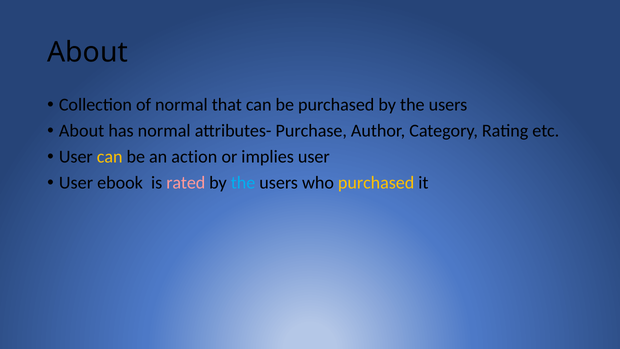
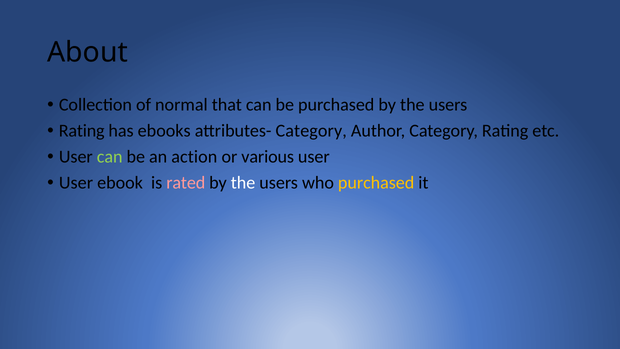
About: About -> Rating (82, 131)
has normal: normal -> ebooks (164, 131)
attributes- Purchase: Purchase -> Category (311, 131)
can colour: yellow -> light green (110, 157)
implies: implies -> various (268, 157)
the colour: light blue -> white (243, 183)
